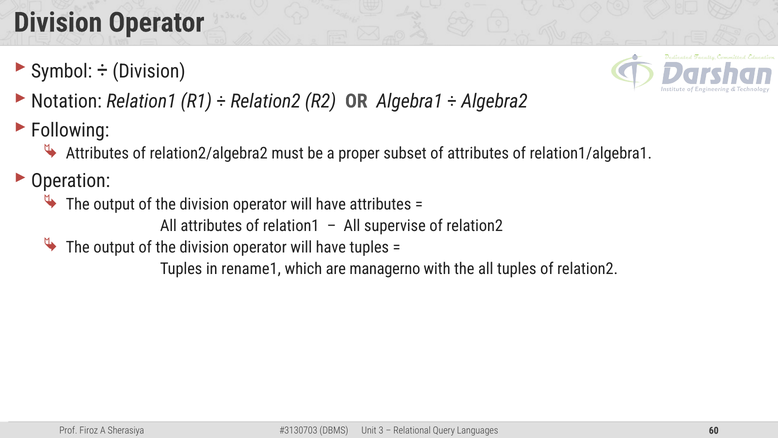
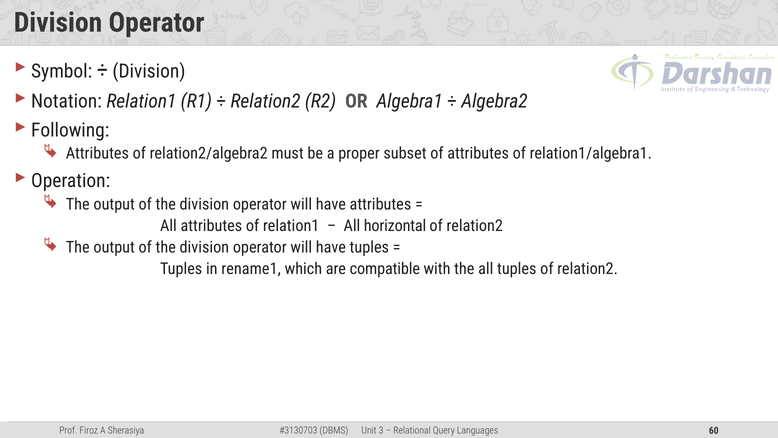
supervise: supervise -> horizontal (395, 226)
managerno: managerno -> compatible (385, 269)
